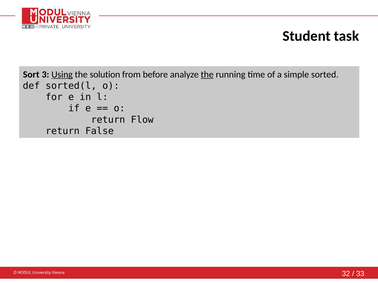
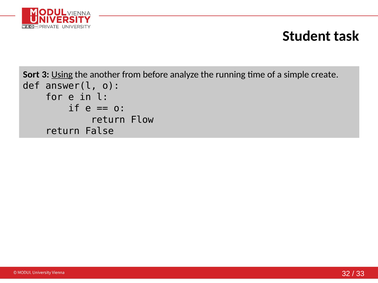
solution: solution -> another (105, 75)
the underline: present -> none (207, 75)
sorted: sorted -> create (325, 75)
sorted(l: sorted(l -> answer(l (71, 86)
